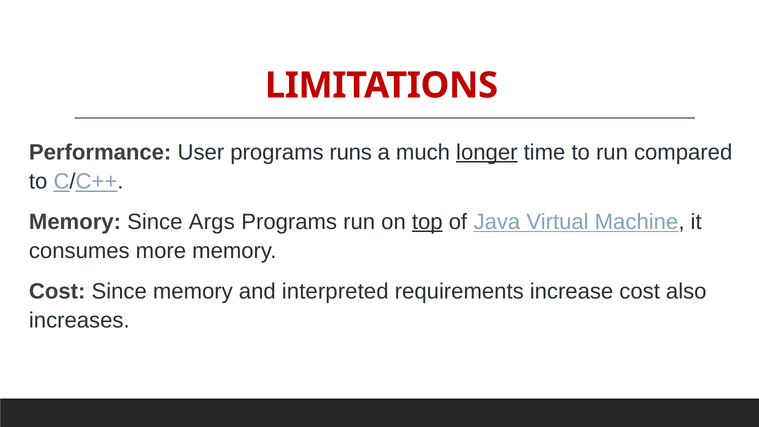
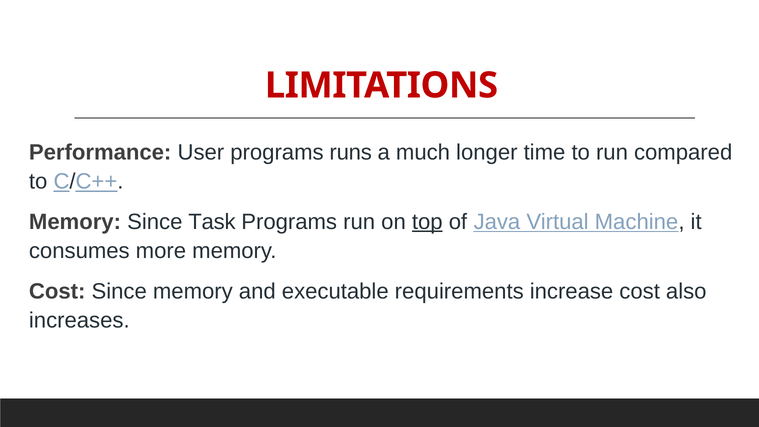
longer underline: present -> none (487, 152)
Args: Args -> Task (212, 222)
interpreted: interpreted -> executable (335, 291)
